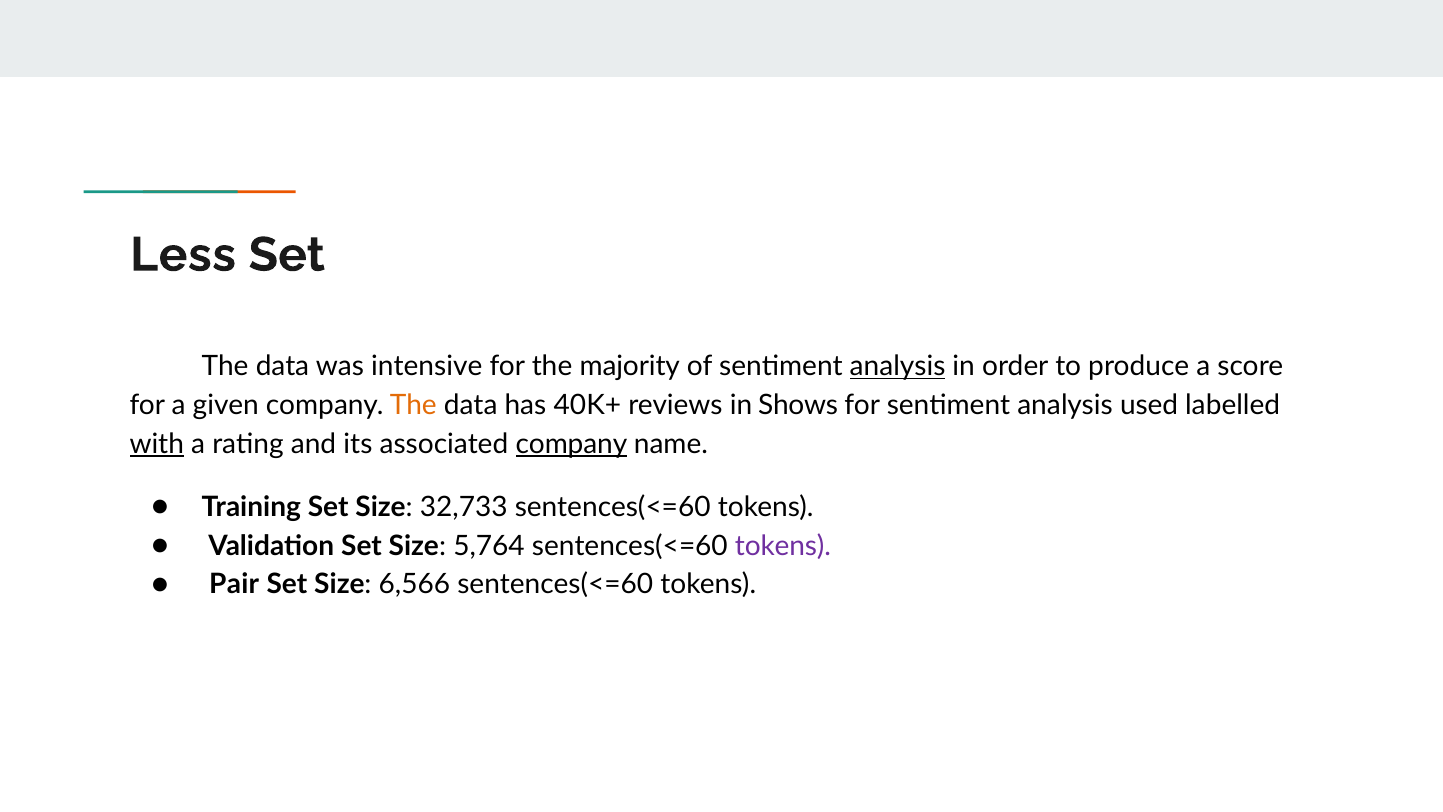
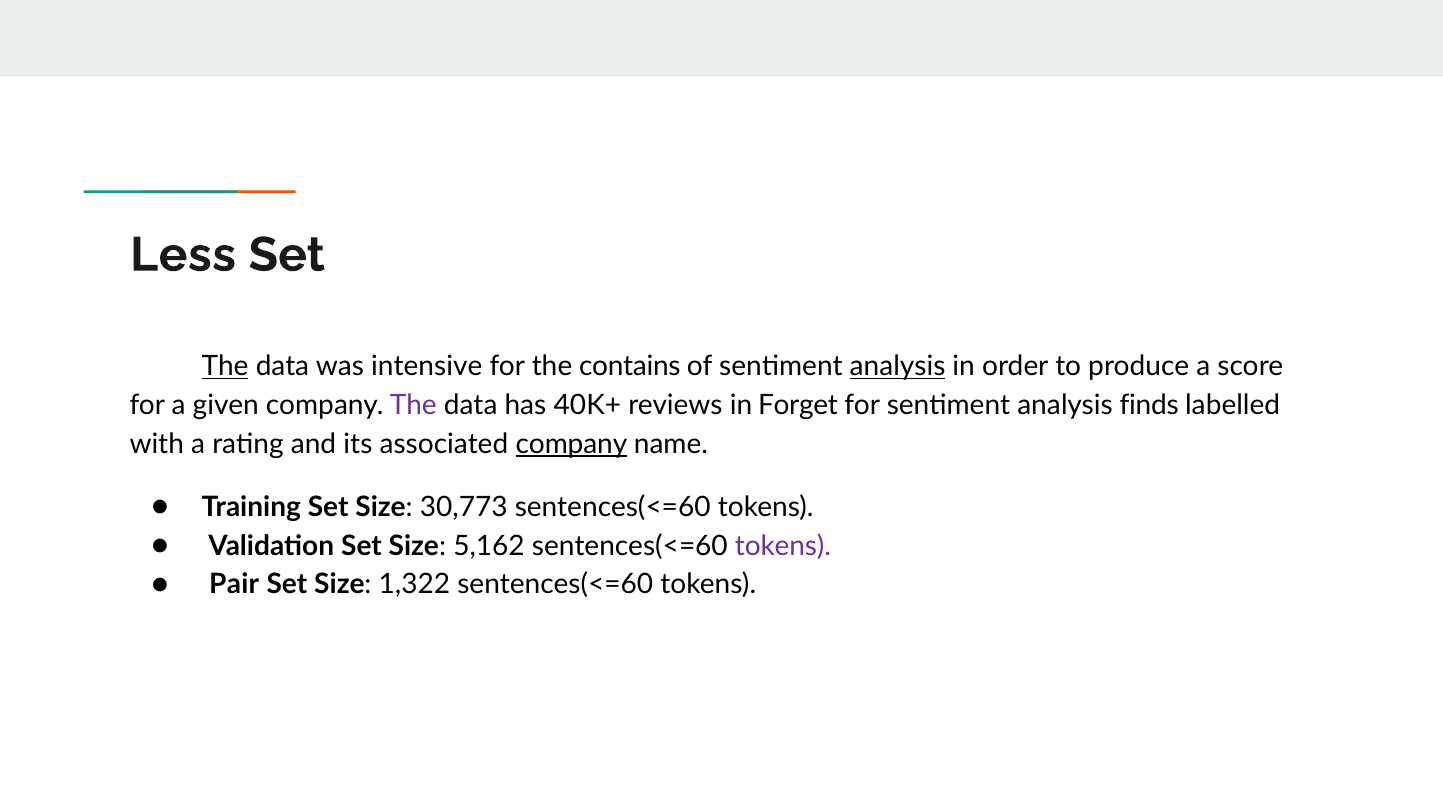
The underline: none -> present (225, 366)
majority: majority -> contains (630, 366)
The colour: orange -> purple (413, 405)
Shows: Shows -> Forget (798, 405)
used: used -> finds (1149, 405)
with underline: present -> none (157, 444)
32,733: 32,733 -> 30,773 (464, 507)
5,764: 5,764 -> 5,162 (489, 546)
6,566: 6,566 -> 1,322 (414, 584)
